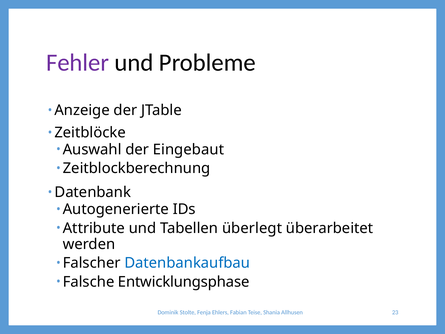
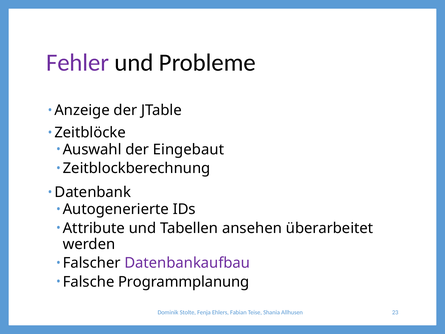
überlegt: überlegt -> ansehen (252, 228)
Datenbankaufbau colour: blue -> purple (187, 263)
Entwicklungsphase: Entwicklungsphase -> Programmplanung (184, 282)
